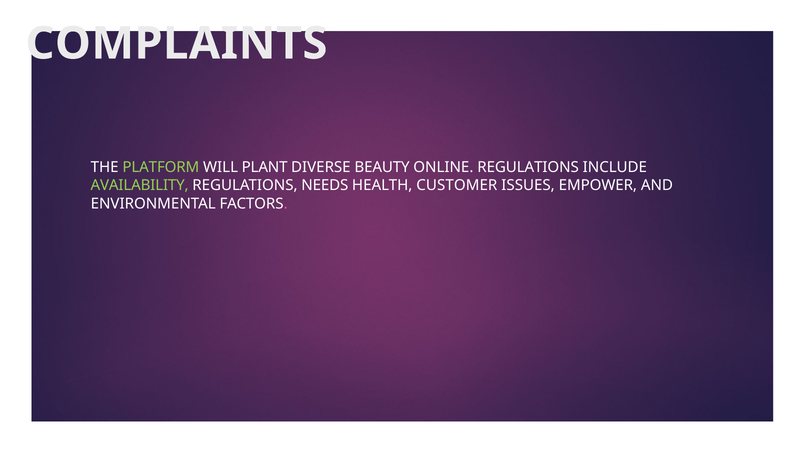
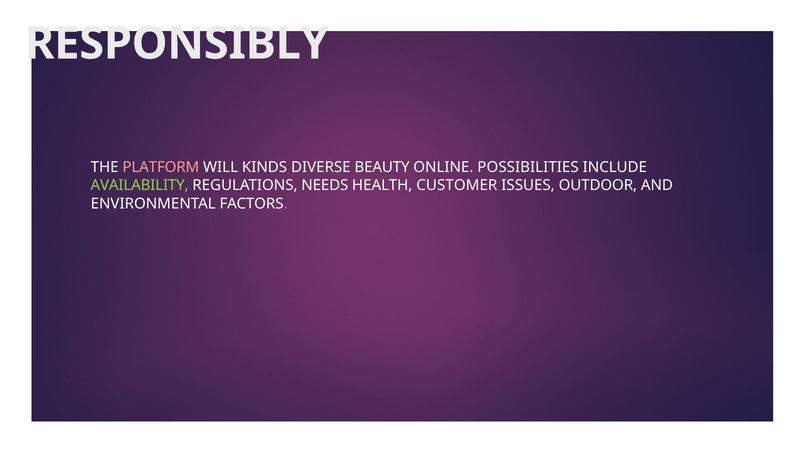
COMPLAINTS: COMPLAINTS -> RESPONSIBLY (177, 44)
PLATFORM colour: light green -> pink (161, 167)
PLANT: PLANT -> KINDS (265, 167)
ONLINE REGULATIONS: REGULATIONS -> POSSIBILITIES (528, 167)
EMPOWER: EMPOWER -> OUTDOOR (598, 185)
